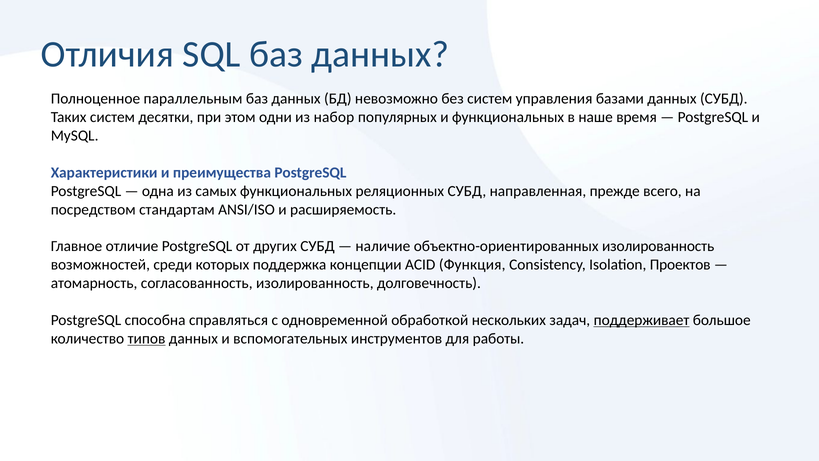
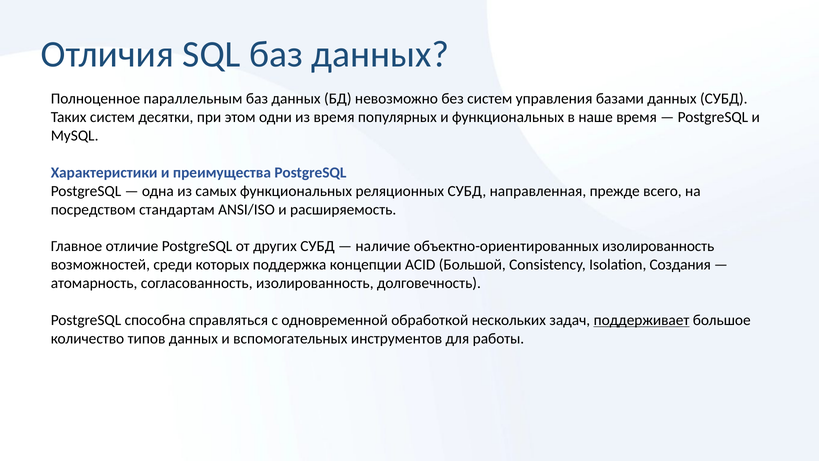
из набор: набор -> время (334, 117)
Функция: Функция -> Большой (472, 265)
Проектов: Проектов -> Создания (680, 265)
типов underline: present -> none (147, 338)
